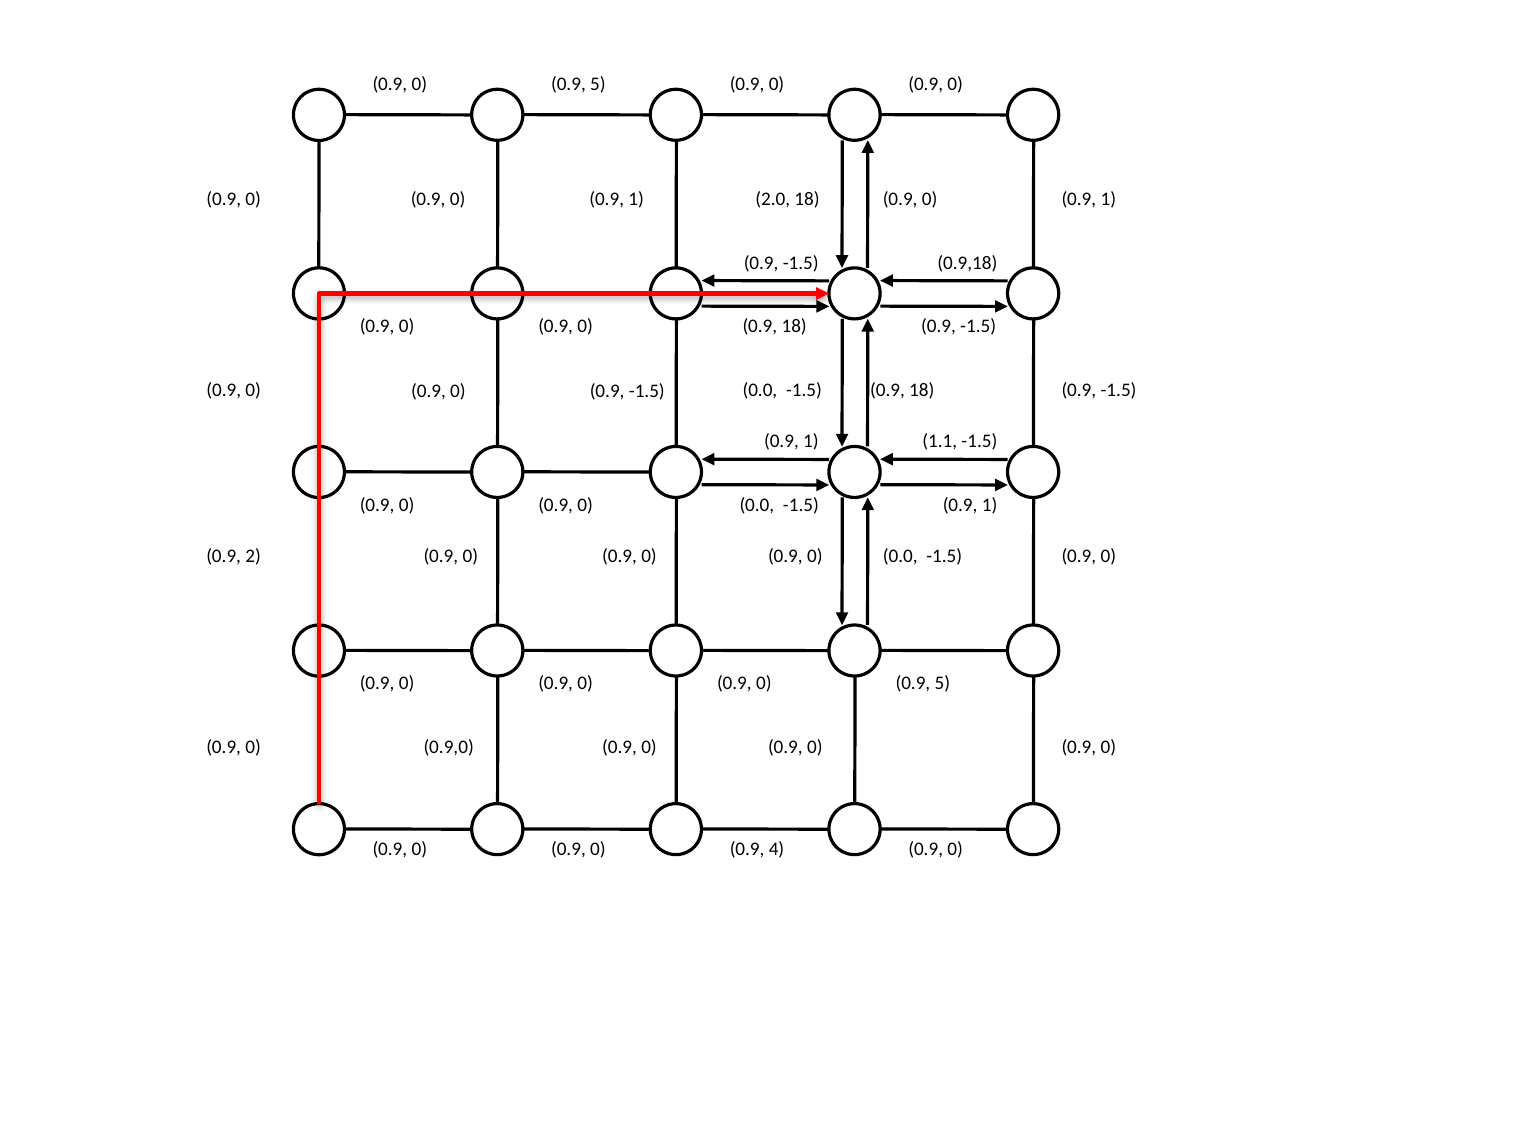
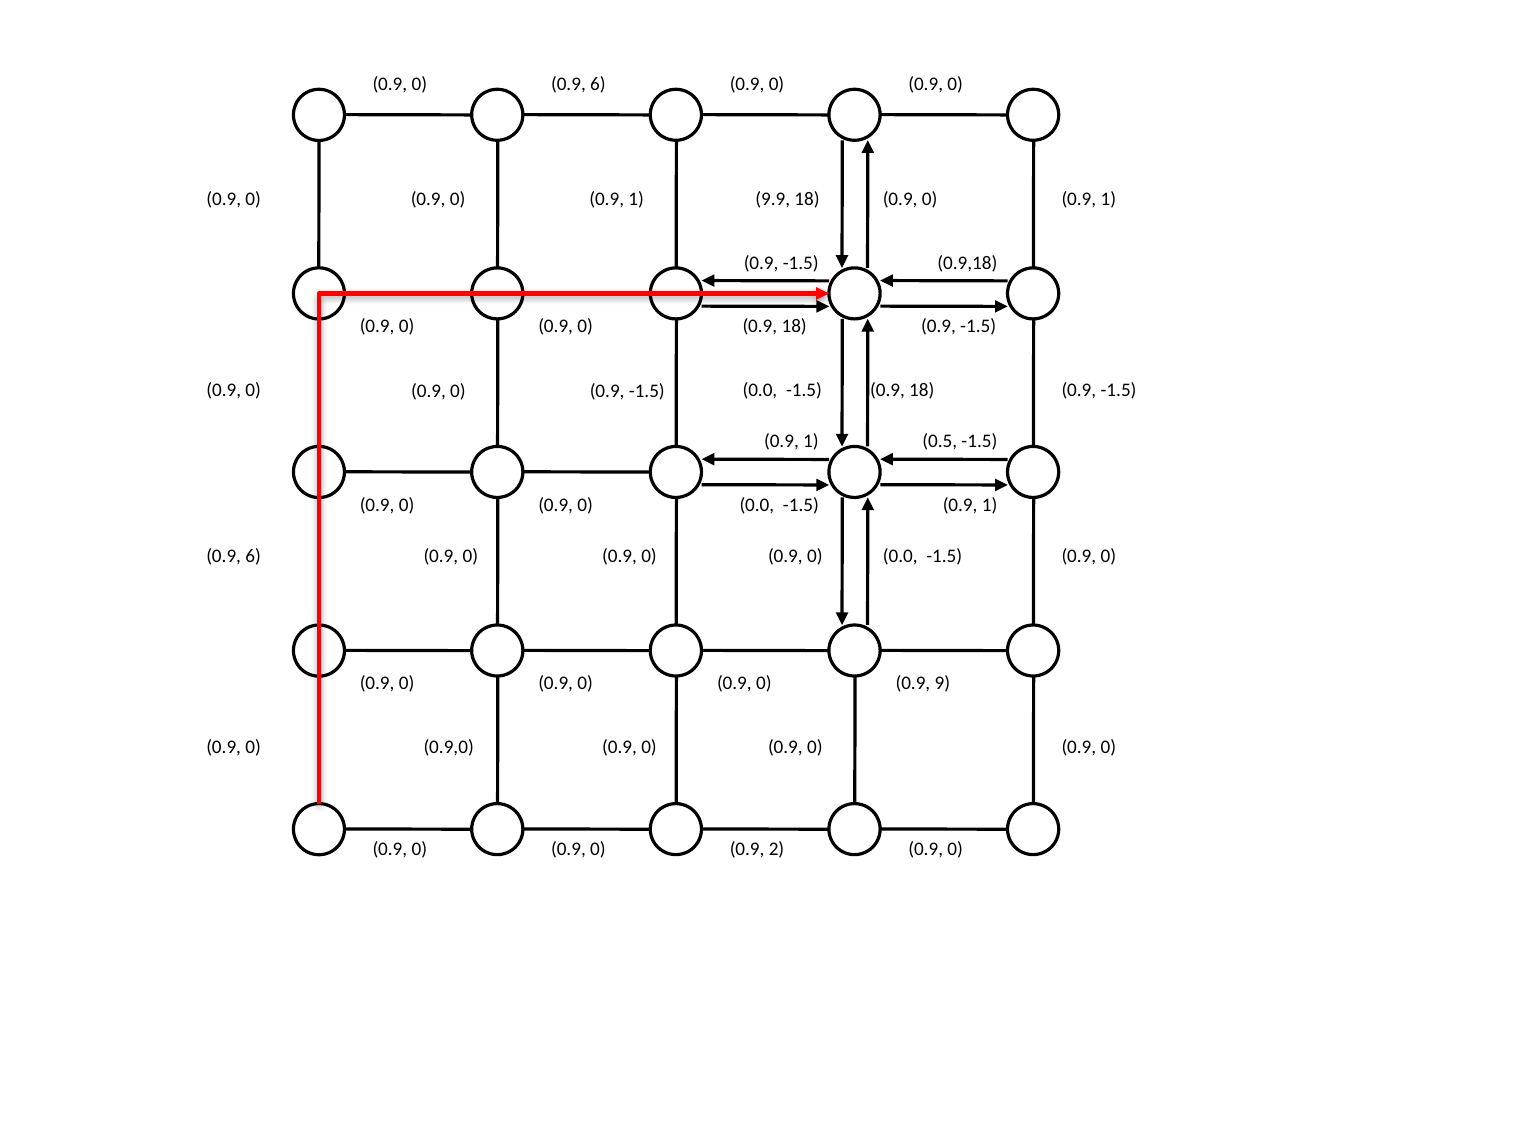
5: 5 -> 6 (598, 84)
2.0: 2.0 -> 9.9 (773, 199)
1.1: 1.1 -> 0.5 (940, 441)
2: 2 -> 6 (253, 556)
5: 5 -> 9 (942, 684)
4: 4 -> 2 (777, 850)
